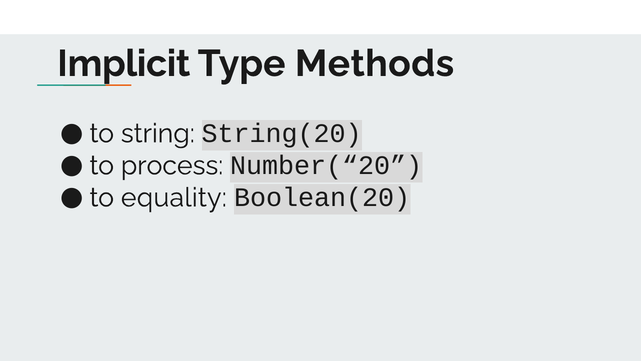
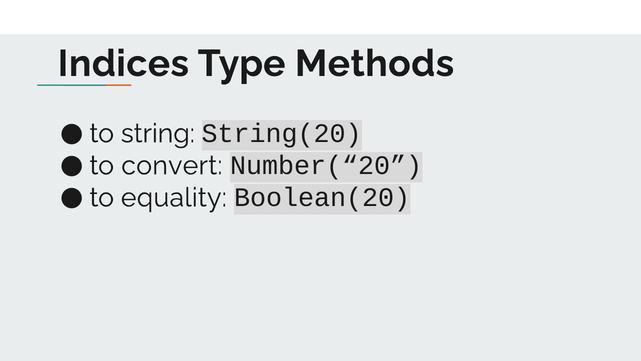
Implicit: Implicit -> Indices (123, 64)
process: process -> convert (172, 165)
